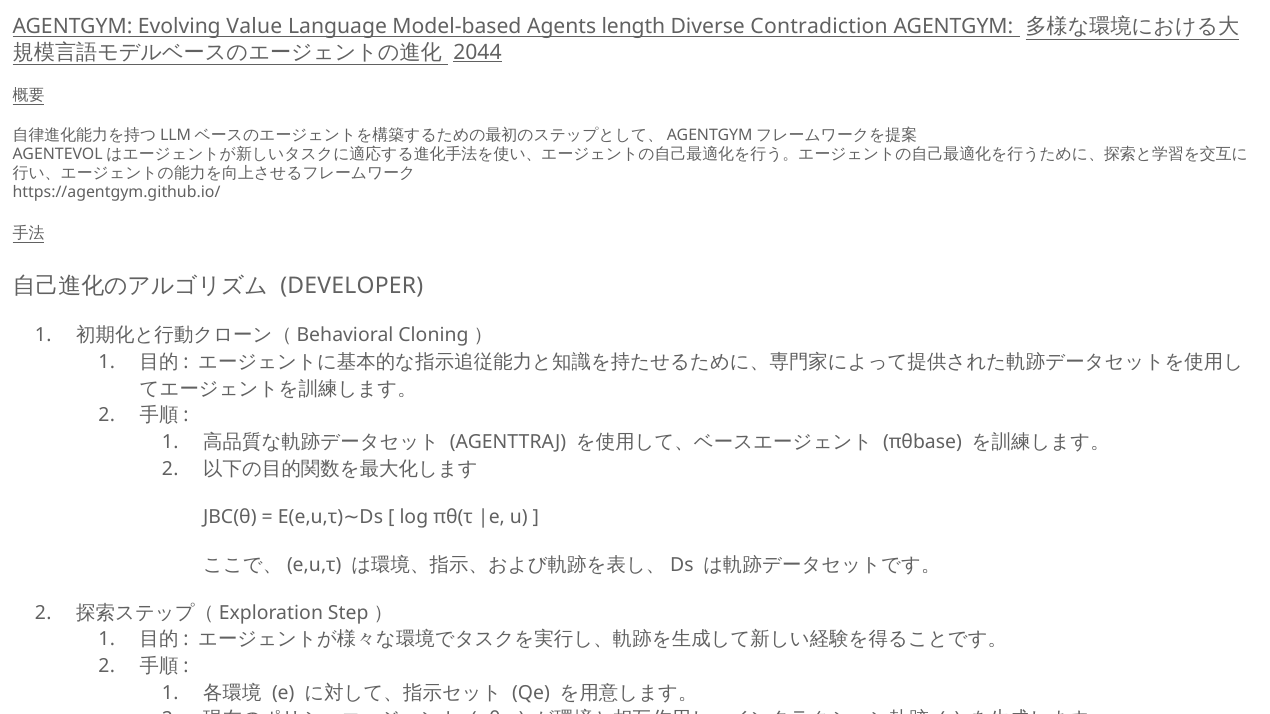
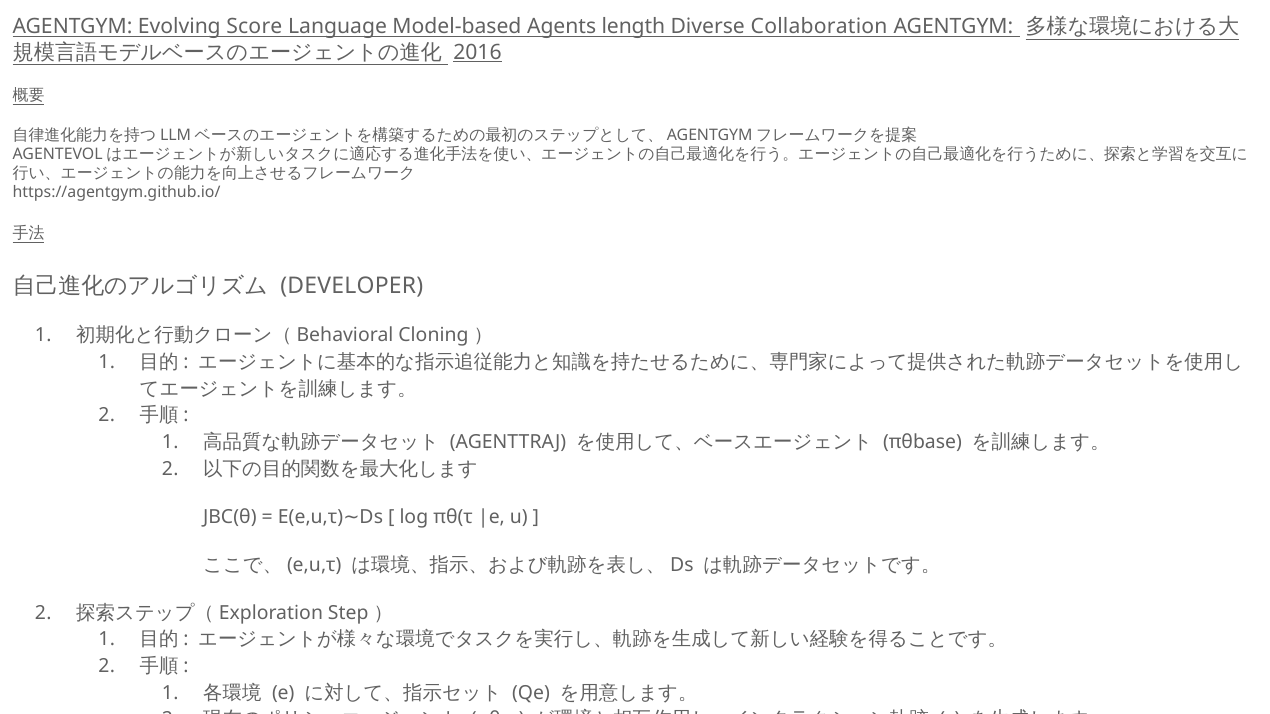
Value: Value -> Score (254, 27)
Contradiction: Contradiction -> Collaboration (819, 27)
2044: 2044 -> 2016 (477, 52)
